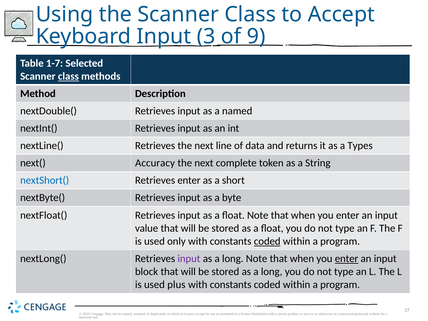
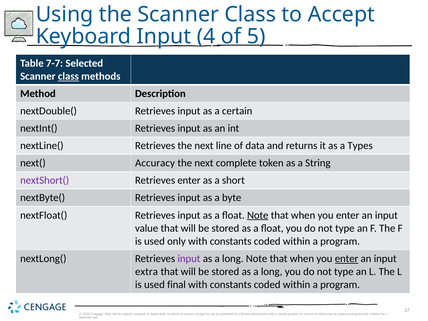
3: 3 -> 4 (206, 36)
9: 9 -> 5 (256, 36)
1-7: 1-7 -> 7-7 (55, 63)
as a named: named -> certain (237, 111)
nextShort( colour: blue -> purple (45, 180)
Note underline: none -> present (258, 215)
coded underline: present -> none (267, 241)
block: block -> extra (147, 272)
plus: plus -> final (176, 285)
